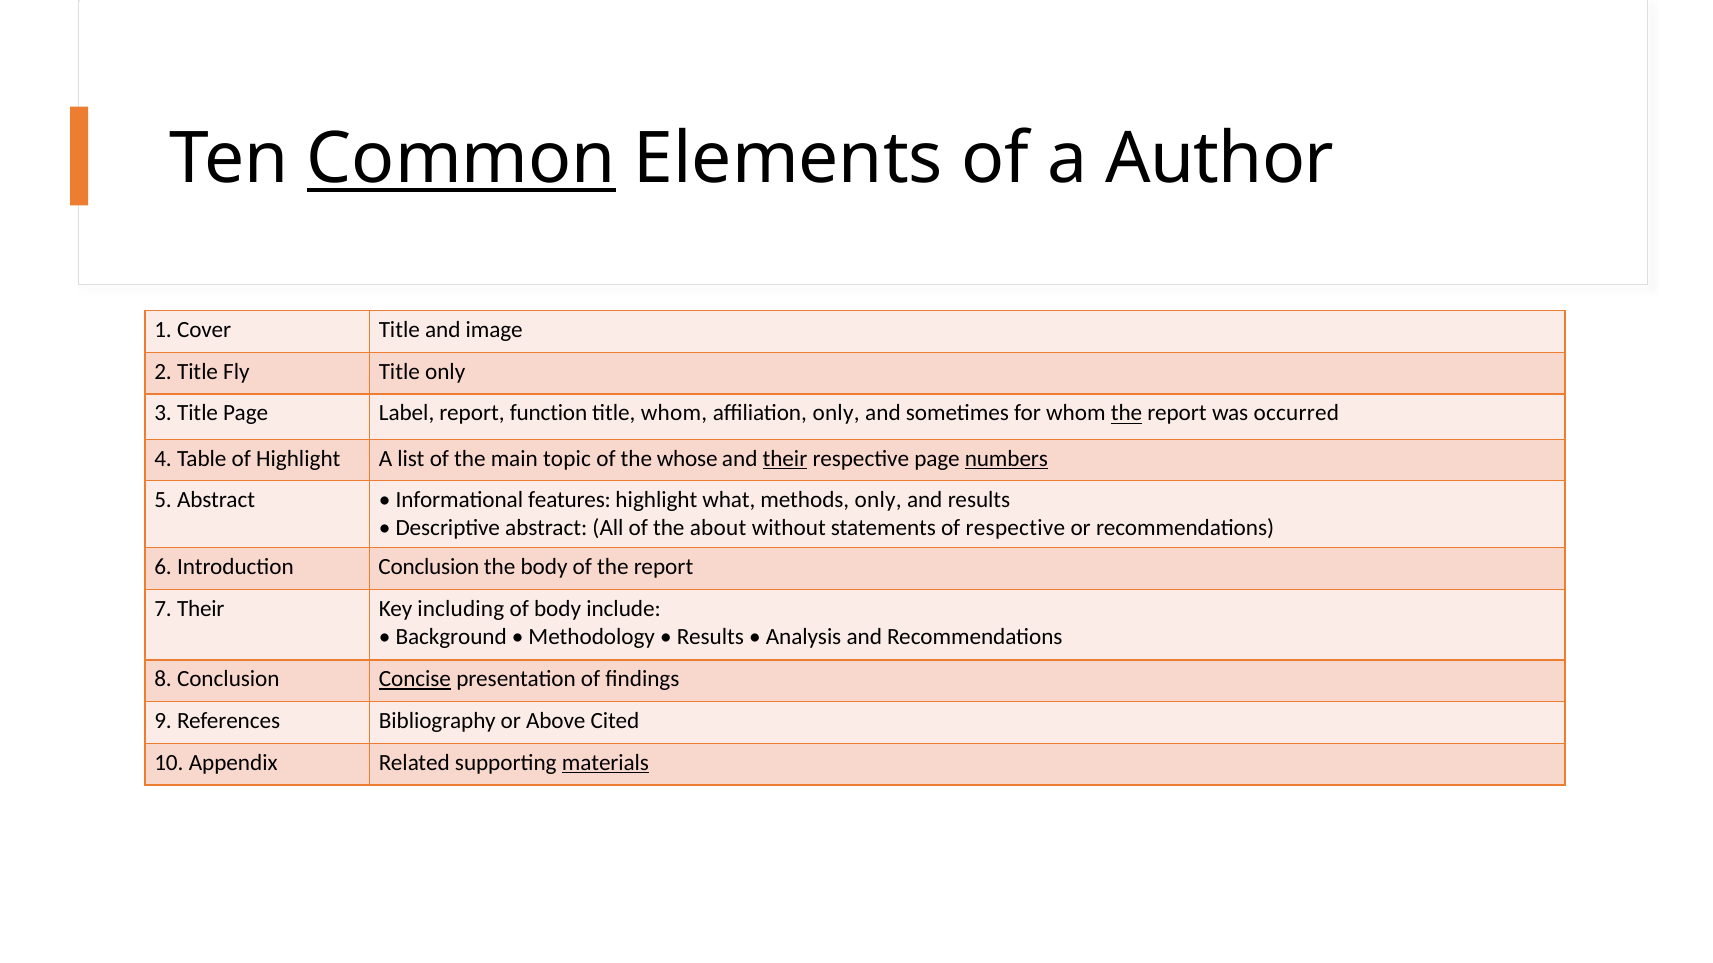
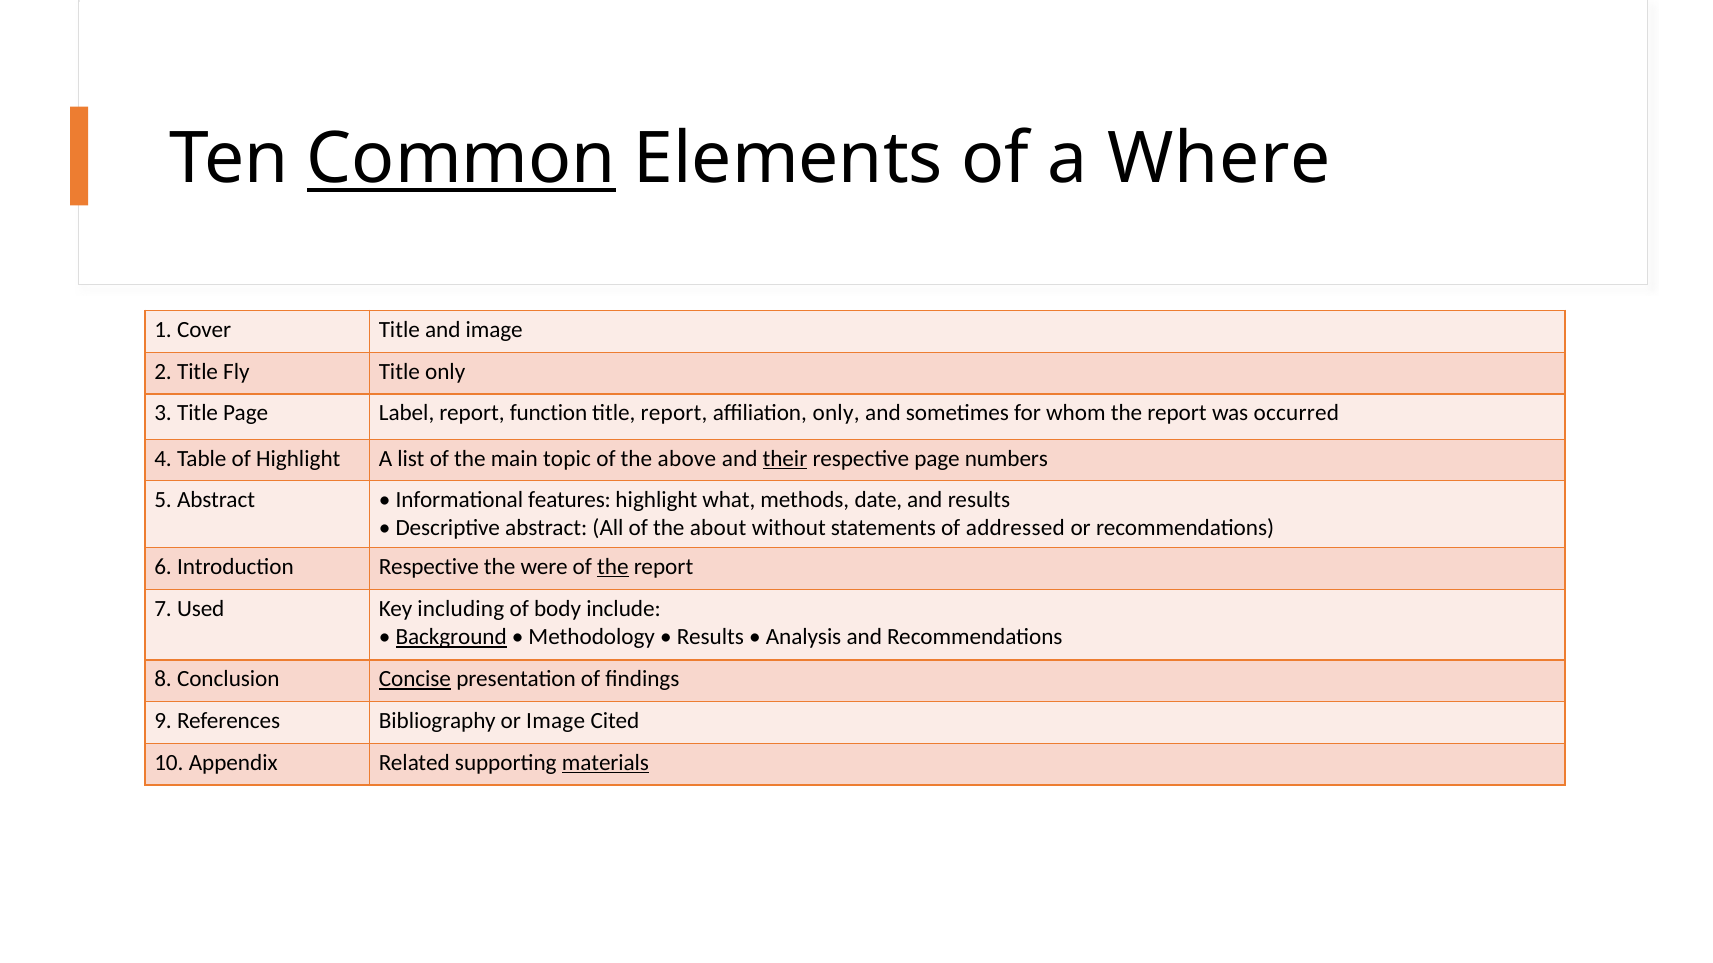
Author: Author -> Where (1219, 159)
title whom: whom -> report (674, 413)
the underline: present -> none (1126, 413)
whose: whose -> above (687, 459)
numbers underline: present -> none (1006, 459)
methods only: only -> date (878, 500)
of respective: respective -> addressed (1015, 528)
Introduction Conclusion: Conclusion -> Respective (429, 567)
the body: body -> were (544, 567)
the underline: none -> present (613, 567)
7 Their: Their -> Used (201, 609)
Background underline: none -> present (451, 637)
or Above: Above -> Image (556, 721)
